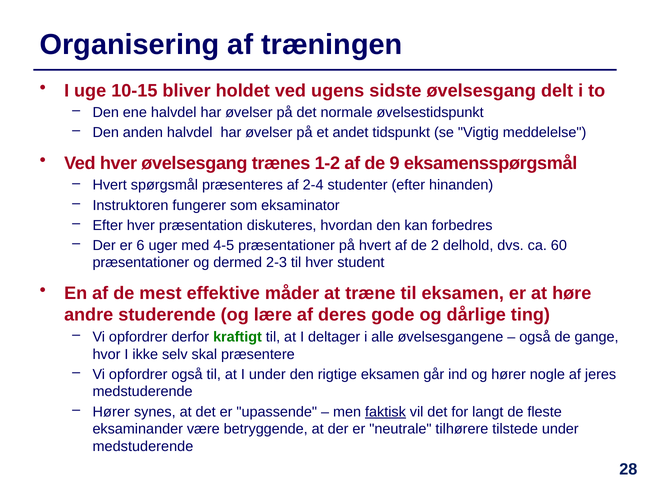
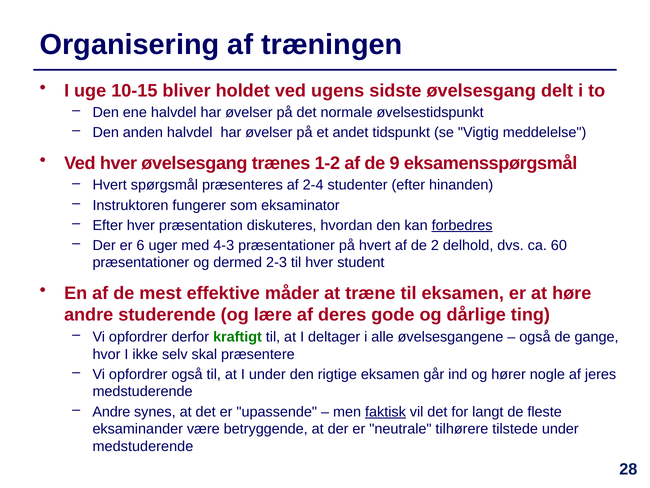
forbedres underline: none -> present (462, 225)
4-5: 4-5 -> 4-3 (224, 245)
Hører: Hører -> Andre (111, 411)
